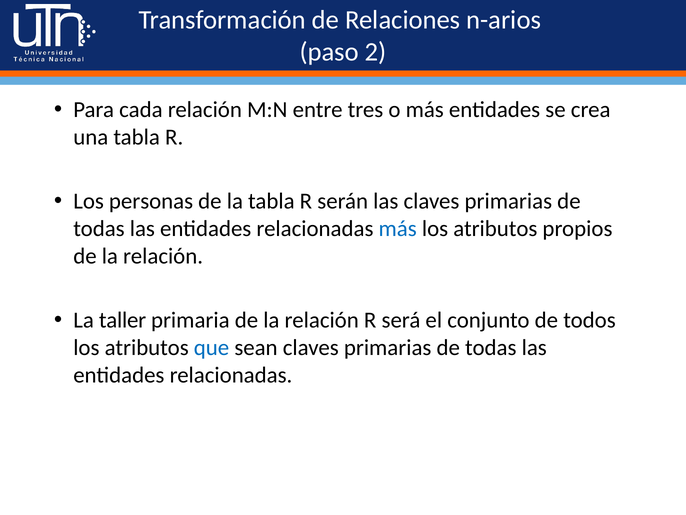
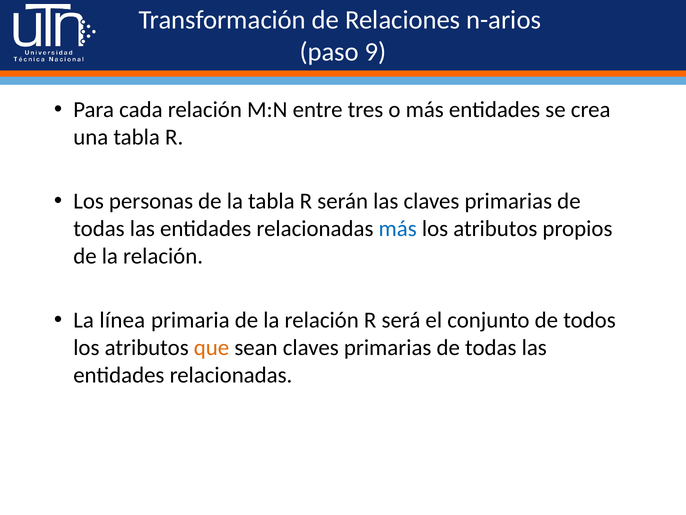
2: 2 -> 9 (376, 52)
taller: taller -> línea (122, 320)
que colour: blue -> orange (212, 347)
